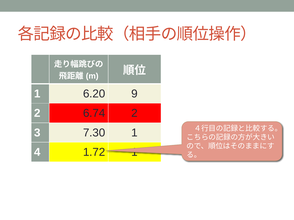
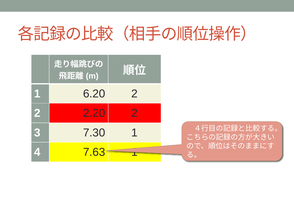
6.20 9: 9 -> 2 (135, 94)
6.74: 6.74 -> 2.20 (94, 113)
1.72: 1.72 -> 7.63 (94, 152)
